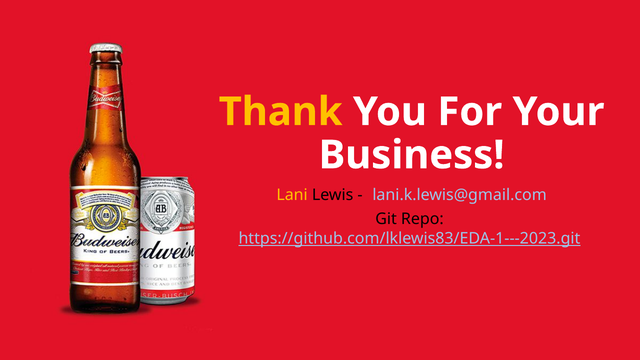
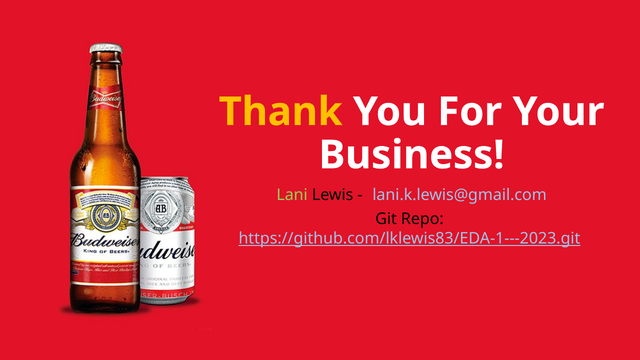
Lani colour: yellow -> light green (292, 195)
